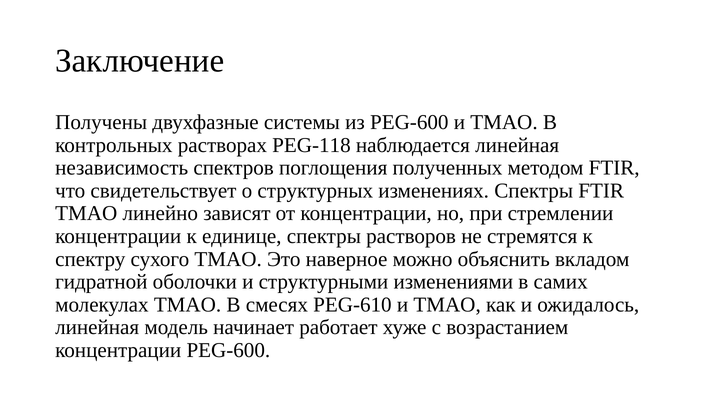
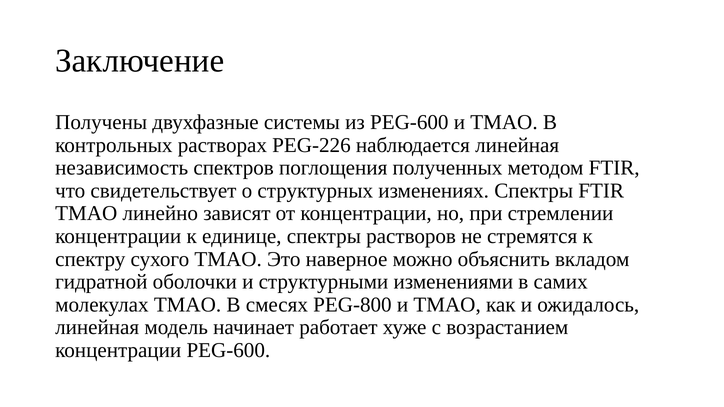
PEG-118: PEG-118 -> PEG-226 (311, 145)
PEG-610: PEG-610 -> PEG-800 (352, 305)
